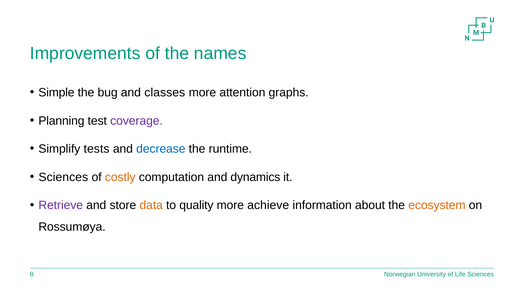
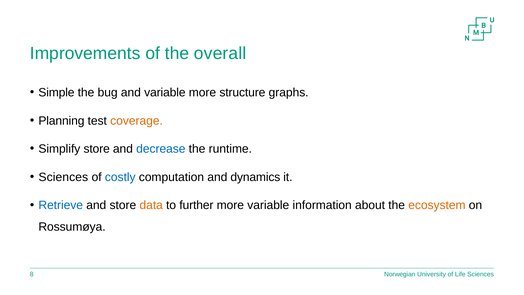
names: names -> overall (220, 53)
and classes: classes -> variable (165, 93)
attention: attention -> structure (242, 93)
coverage colour: purple -> orange (137, 121)
Simplify tests: tests -> store (97, 149)
costly colour: orange -> blue (120, 177)
Retrieve colour: purple -> blue (61, 205)
quality: quality -> further (196, 205)
more achieve: achieve -> variable (268, 205)
